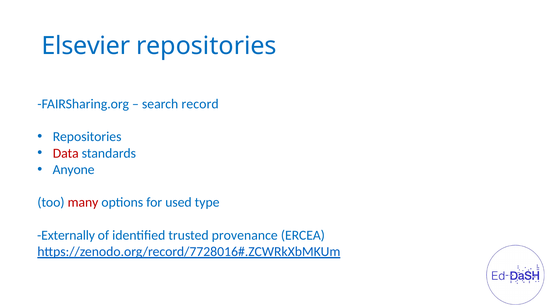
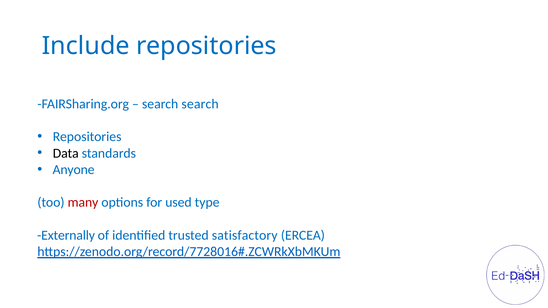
Elsevier: Elsevier -> Include (86, 46)
search record: record -> search (200, 104)
Data colour: red -> black (66, 153)
provenance: provenance -> satisfactory (245, 236)
